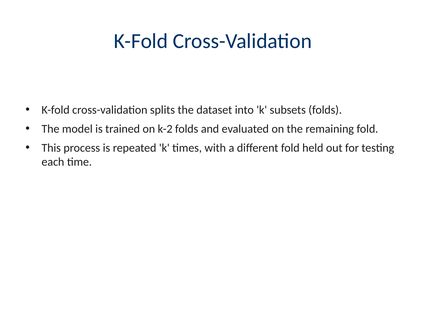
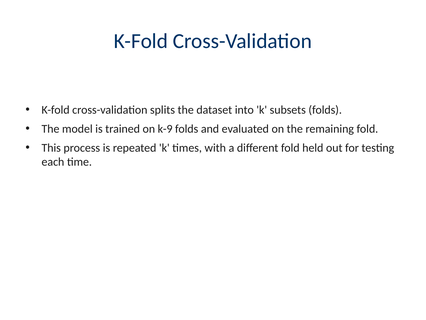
k-2: k-2 -> k-9 (165, 129)
